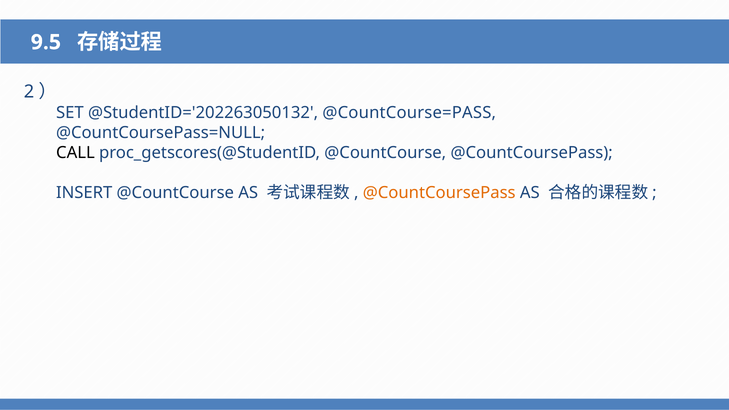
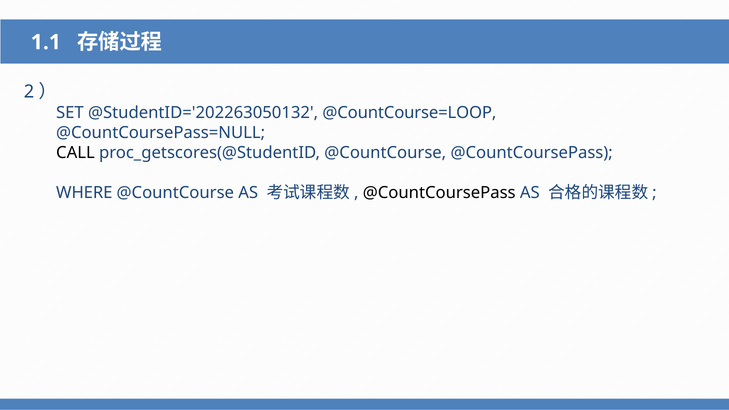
9.5: 9.5 -> 1.1 (46, 42)
@CountCourse=PASS: @CountCourse=PASS -> @CountCourse=LOOP (409, 113)
INSERT: INSERT -> WHERE (84, 193)
@CountCoursePass colour: orange -> black (439, 193)
